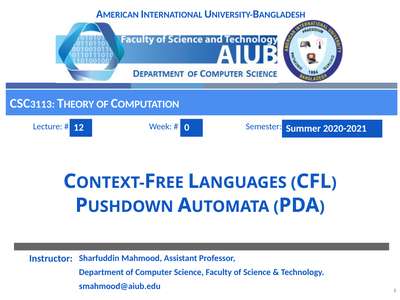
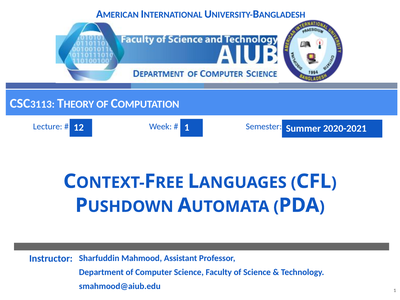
12 0: 0 -> 1 (187, 128)
